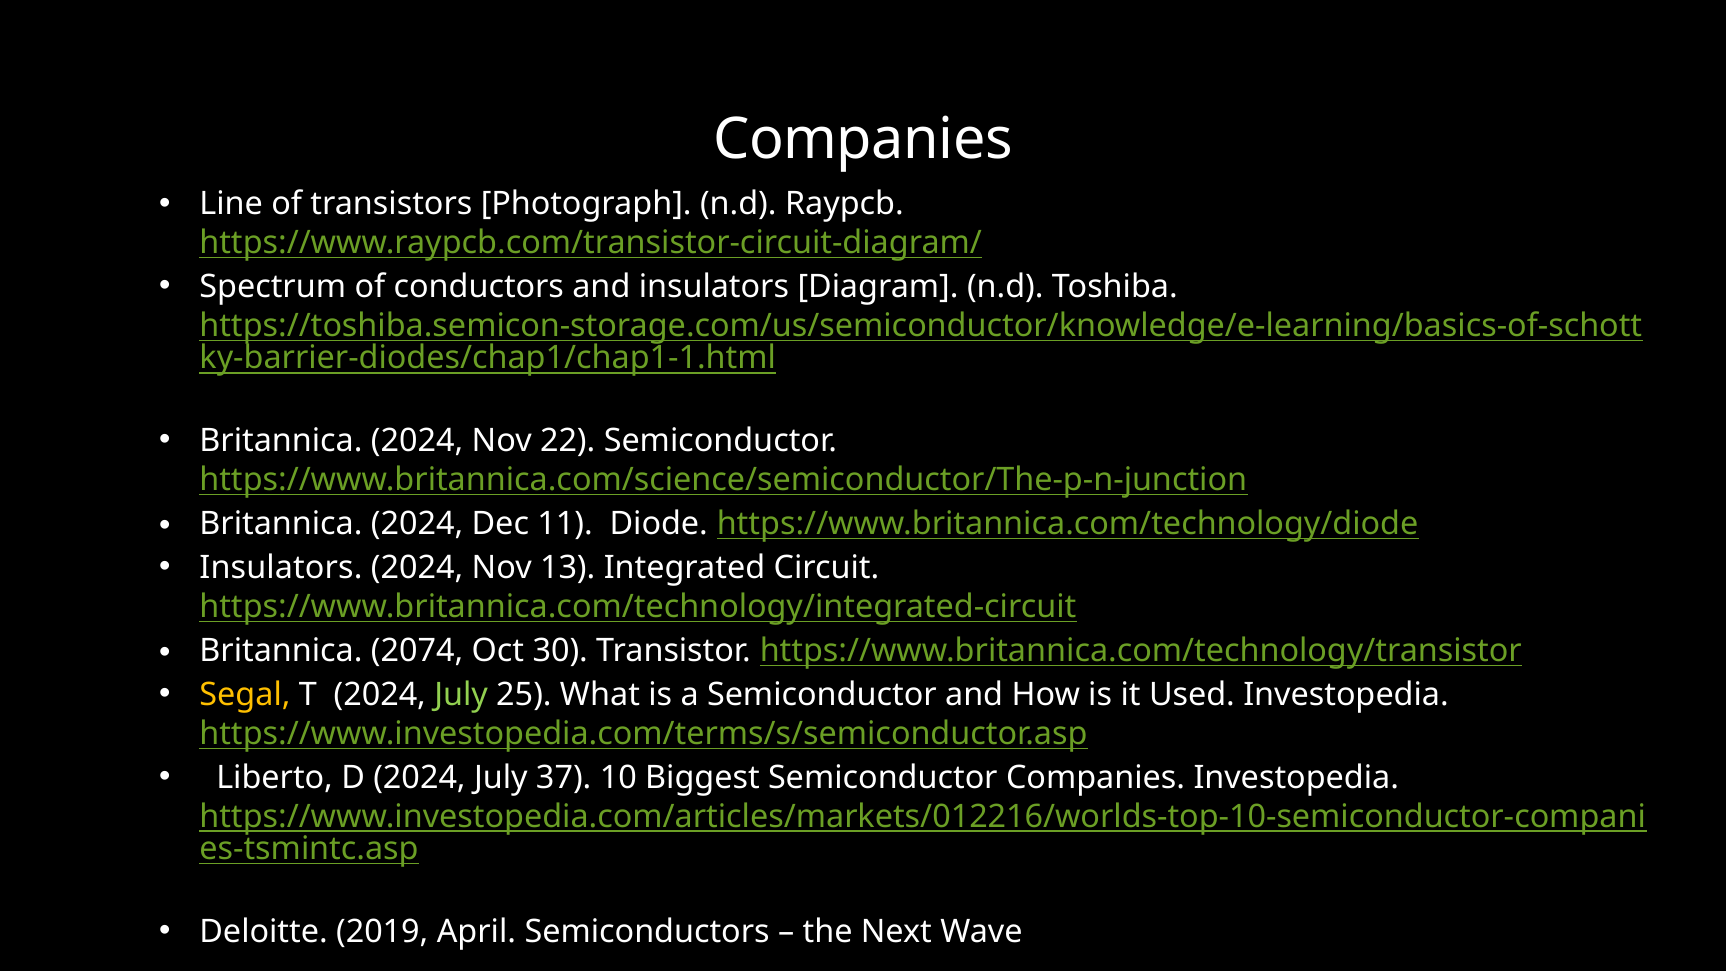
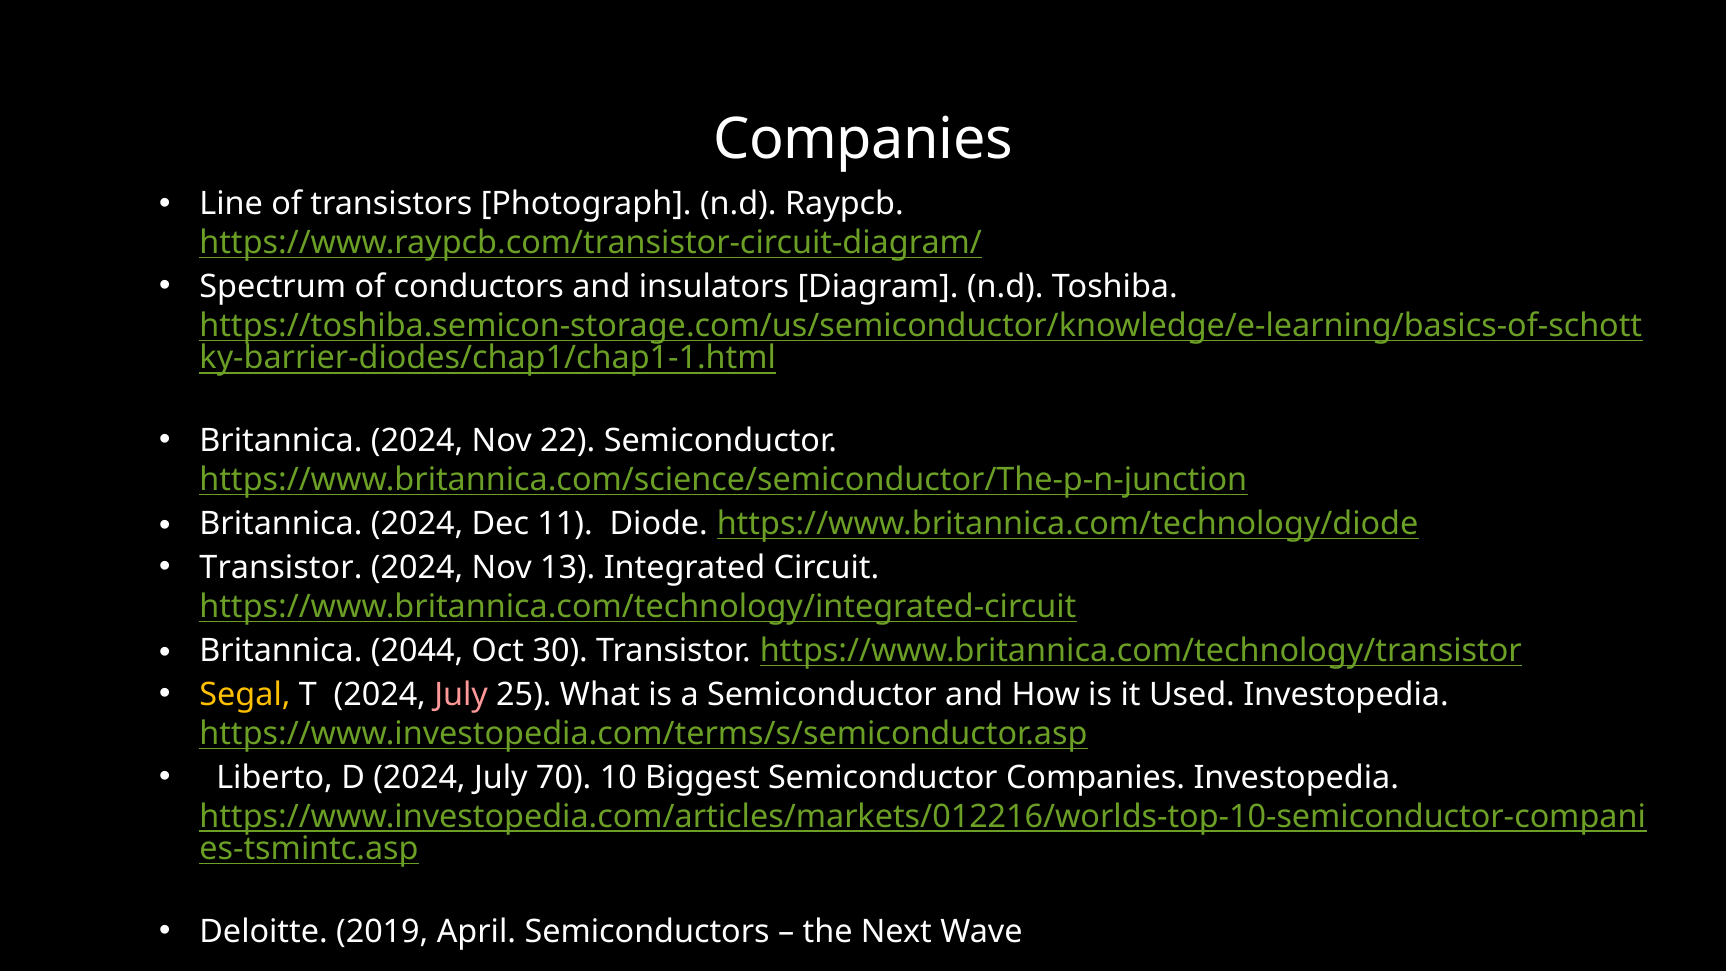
Insulators: Insulators -> Transistor (281, 568)
2074: 2074 -> 2044 (417, 651)
July colour: light green -> pink (461, 695)
37: 37 -> 70 (564, 778)
